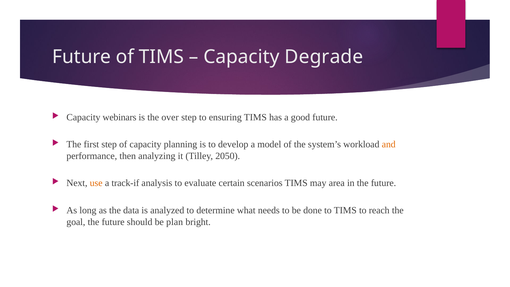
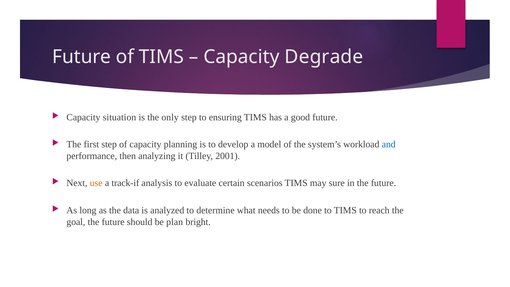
webinars: webinars -> situation (119, 117)
over: over -> only (170, 117)
and colour: orange -> blue (389, 144)
2050: 2050 -> 2001 (228, 156)
area: area -> sure (337, 183)
